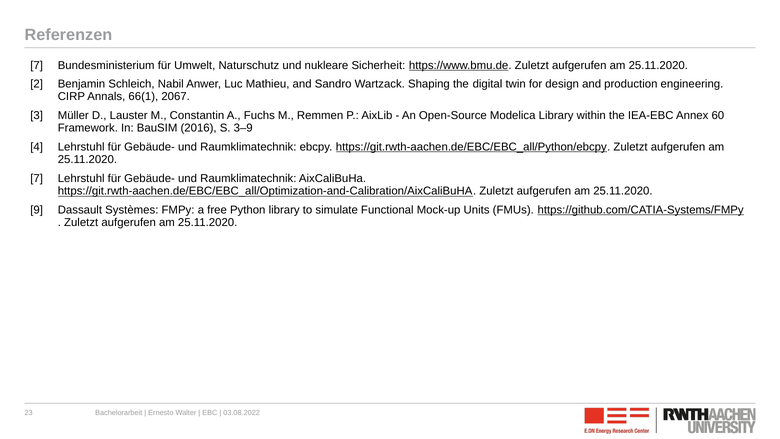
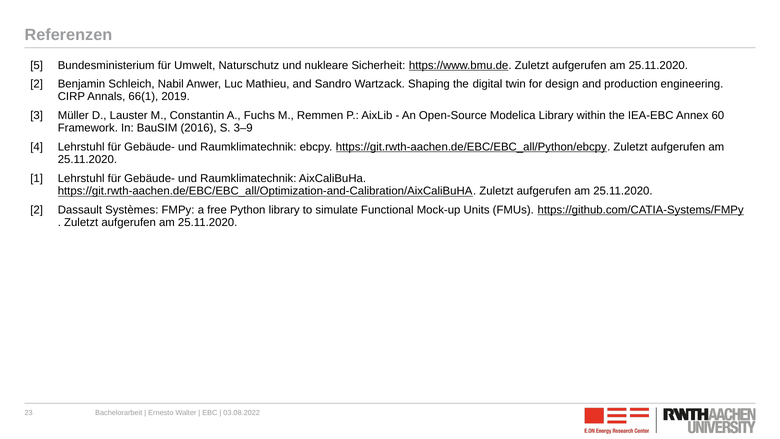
7: 7 -> 5 (37, 65)
2067: 2067 -> 2019 (176, 97)
7: 7 -> 1 (37, 178)
9: 9 -> 2 (37, 210)
